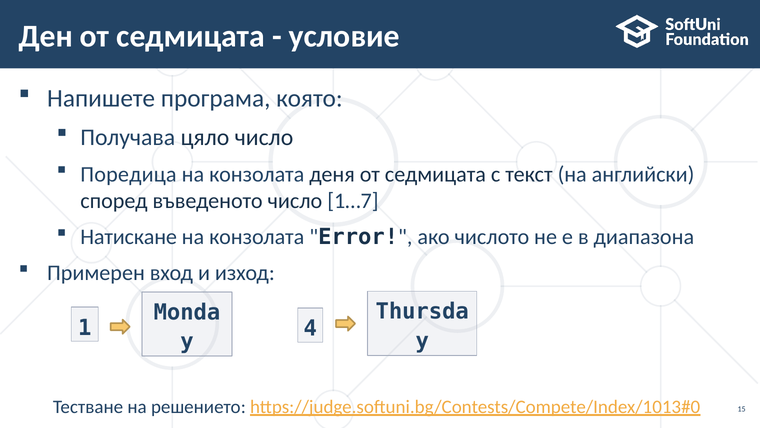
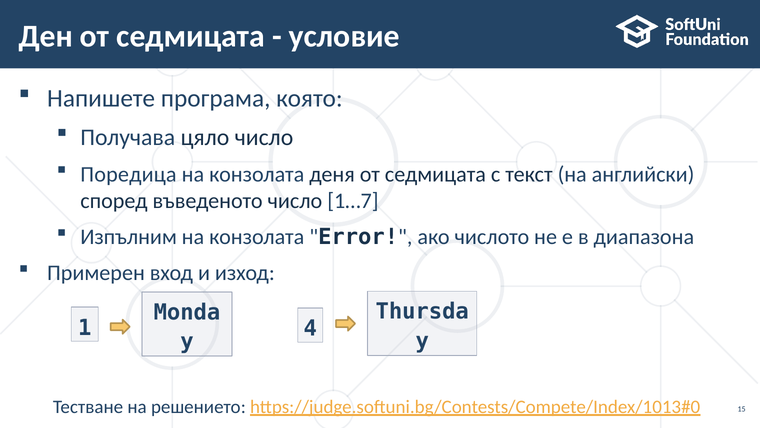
Натискане: Натискане -> Изпълним (129, 237)
